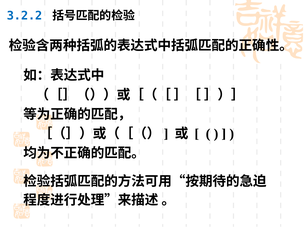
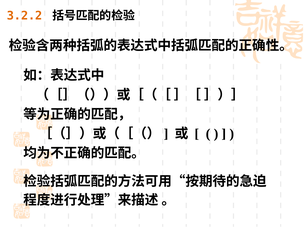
3.2.2 colour: blue -> orange (25, 16)
